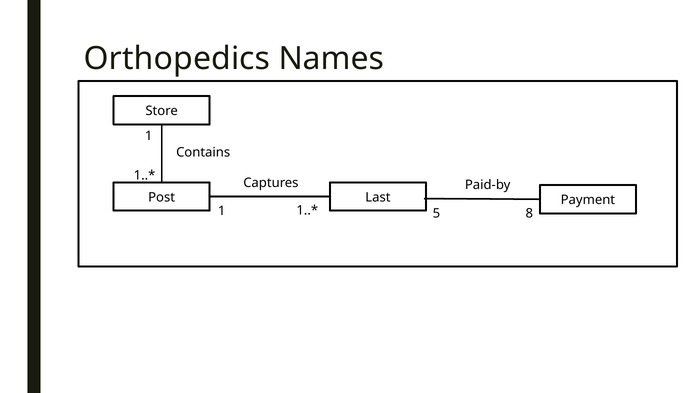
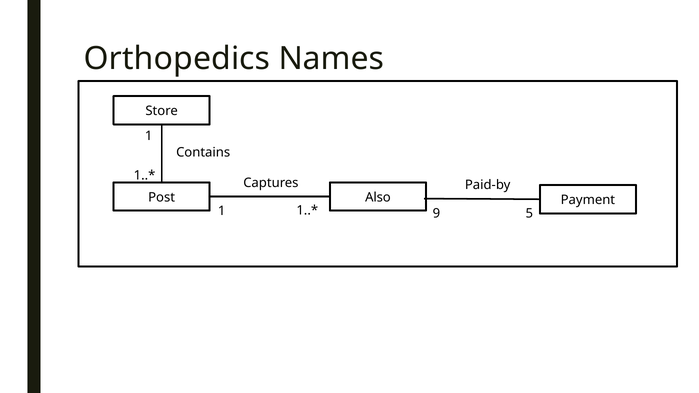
Last: Last -> Also (378, 197)
8: 8 -> 5 (529, 214)
5: 5 -> 9 (436, 214)
